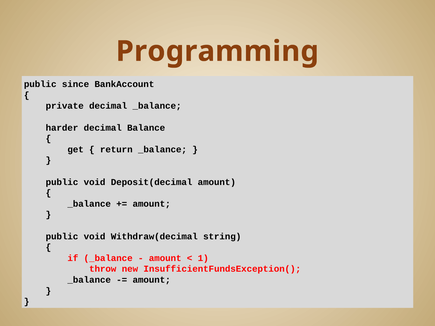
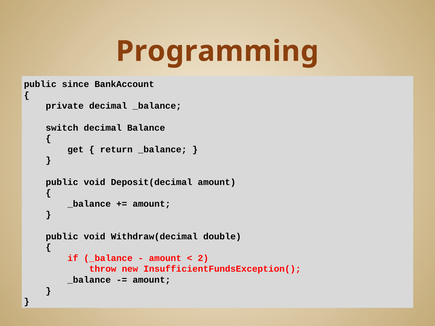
harder: harder -> switch (62, 128)
string: string -> double (222, 237)
1: 1 -> 2 (203, 258)
